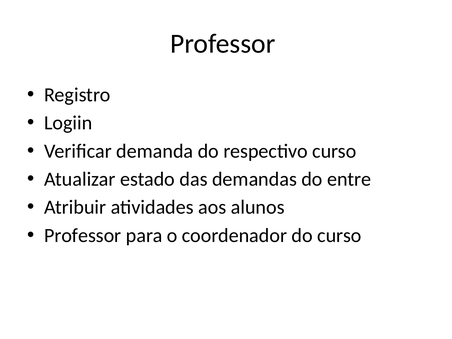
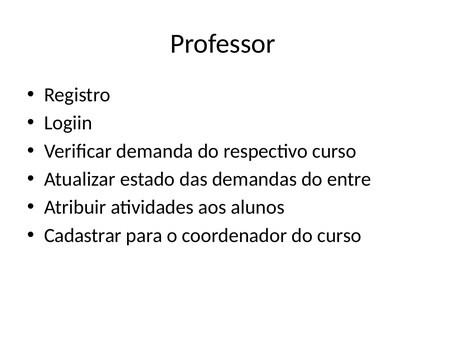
Professor: Professor -> Cadastrar (83, 235)
